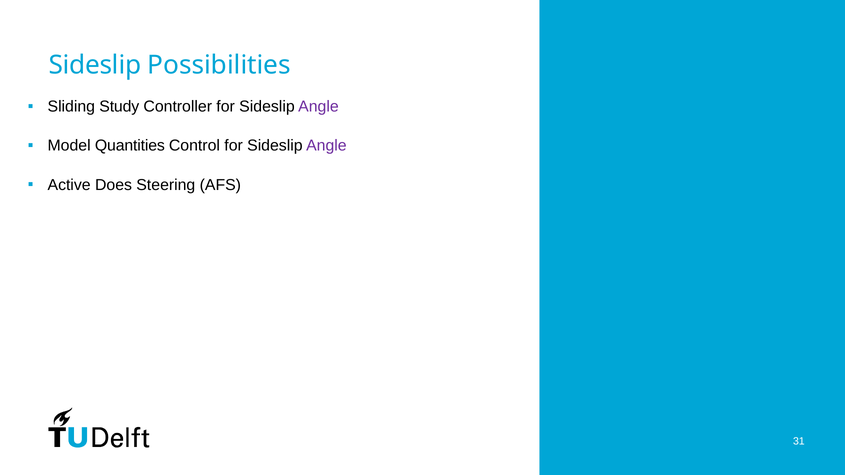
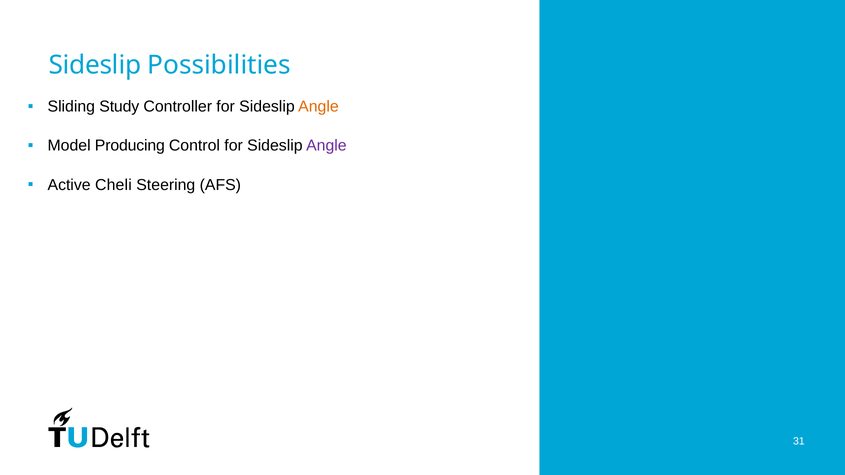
Angle colour: purple -> orange (318, 107)
Quantities: Quantities -> Producing (130, 146)
Does: Does -> Cheli (113, 185)
